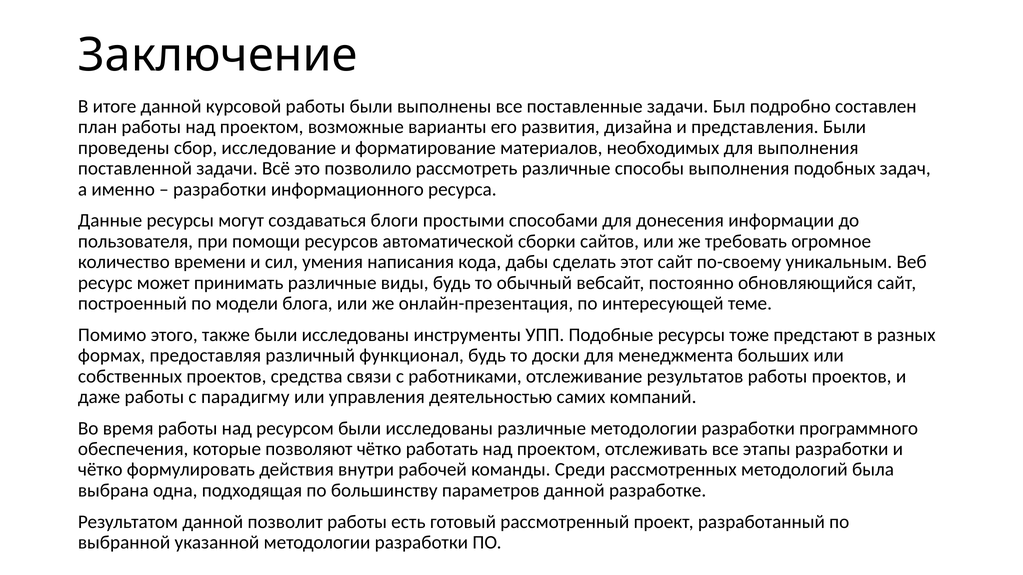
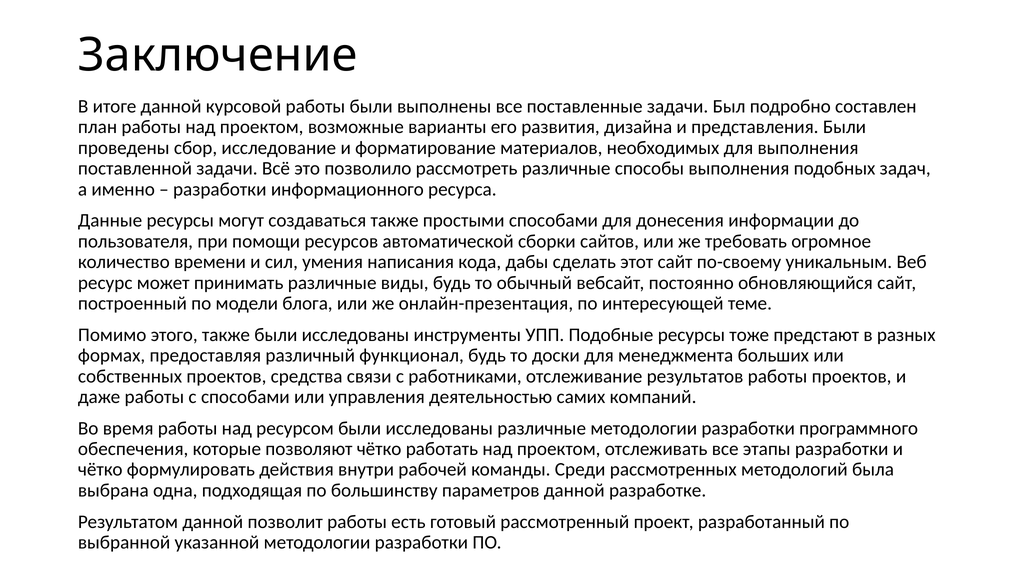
создаваться блоги: блоги -> также (395, 221)
с парадигму: парадигму -> способами (245, 397)
